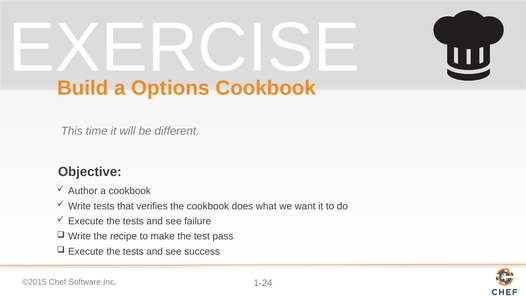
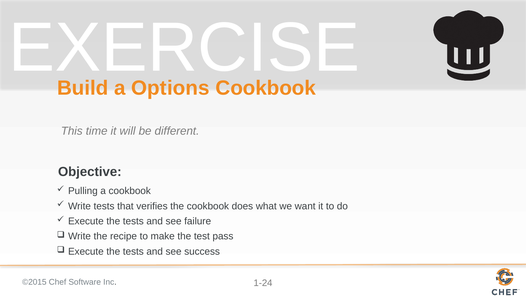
Author: Author -> Pulling (83, 191)
